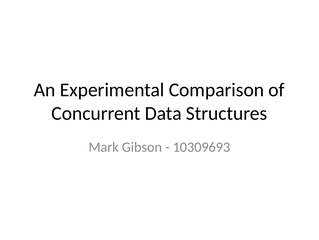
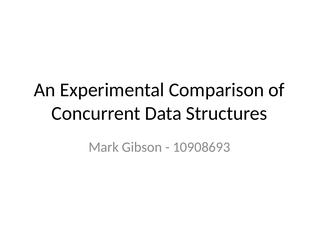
10309693: 10309693 -> 10908693 (202, 147)
